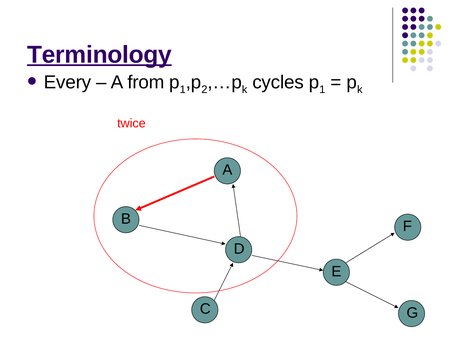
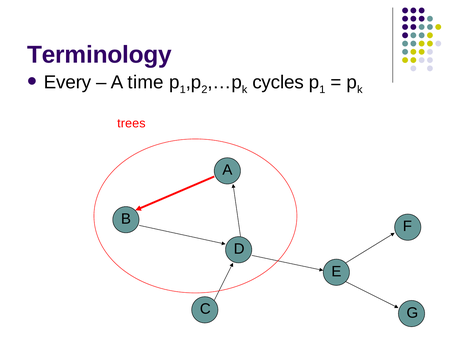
Terminology underline: present -> none (99, 55)
from: from -> time (146, 82)
twice: twice -> trees (131, 123)
